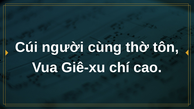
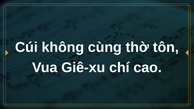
người: người -> không (63, 47)
